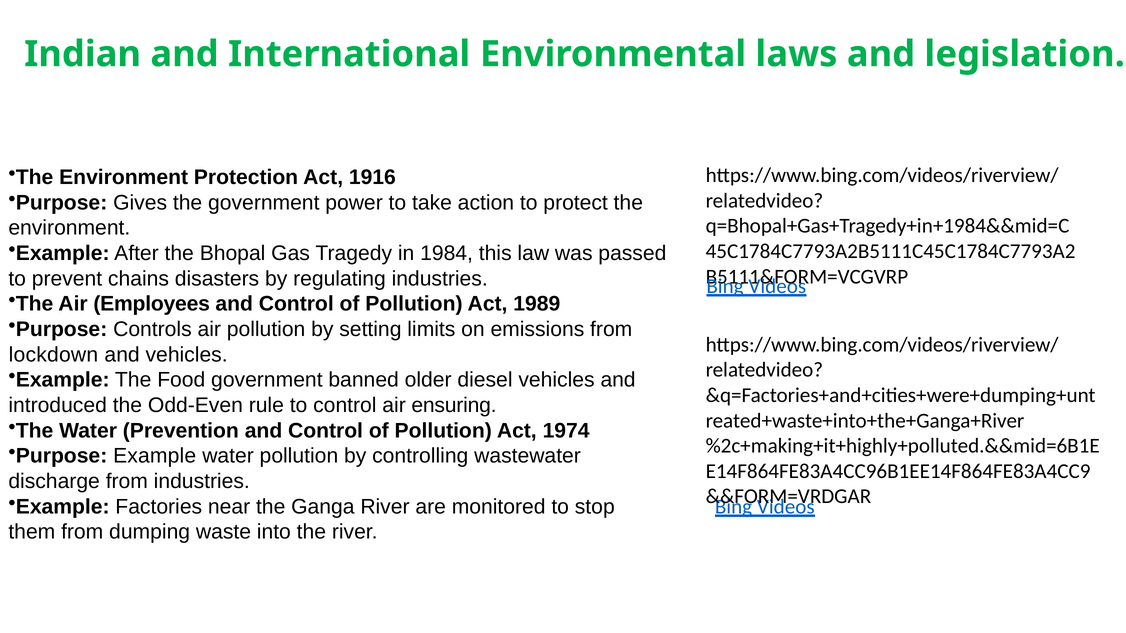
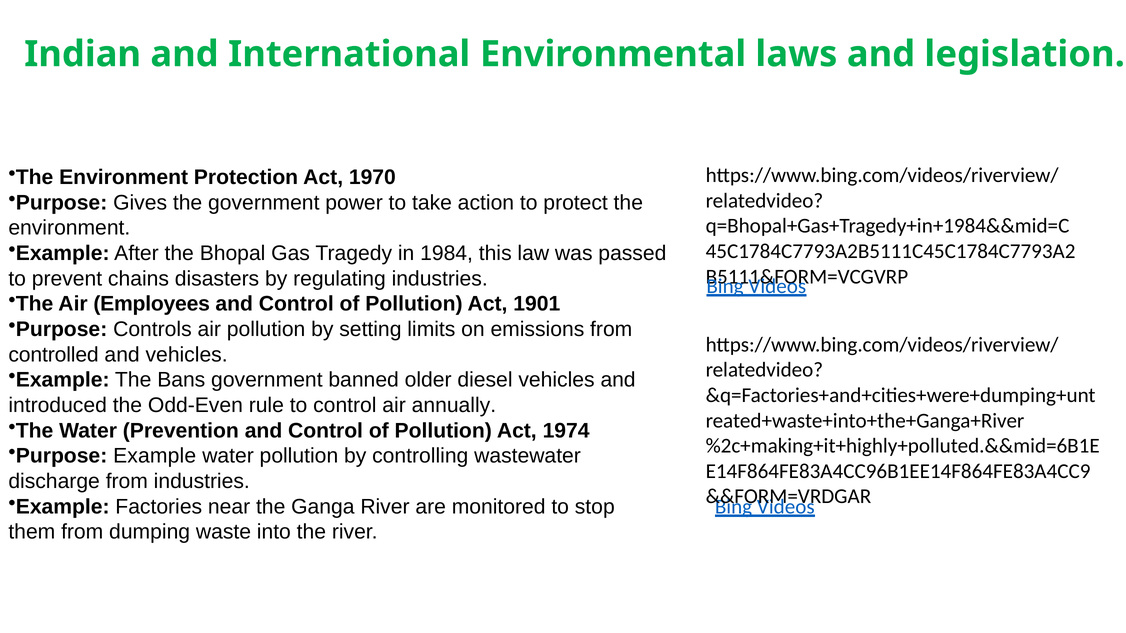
1916: 1916 -> 1970 (372, 177)
1989: 1989 -> 1901 (537, 304)
lockdown: lockdown -> controlled (54, 355)
Food: Food -> Bans (181, 380)
ensuring: ensuring -> annually (454, 406)
